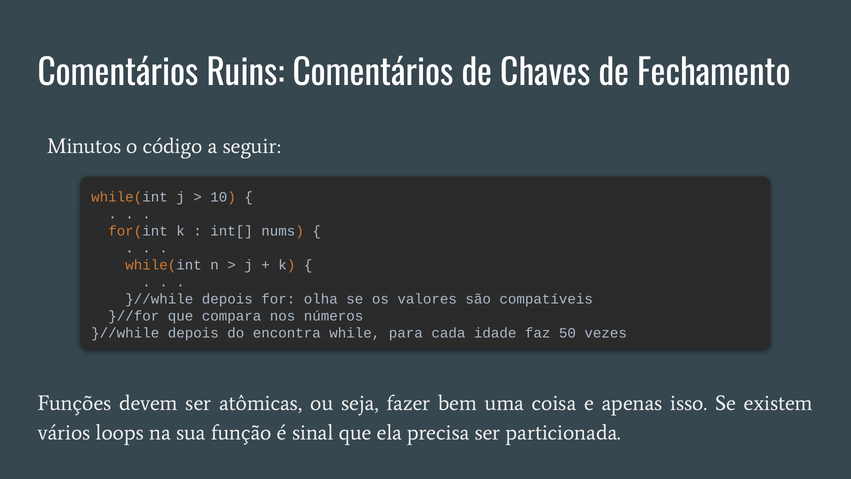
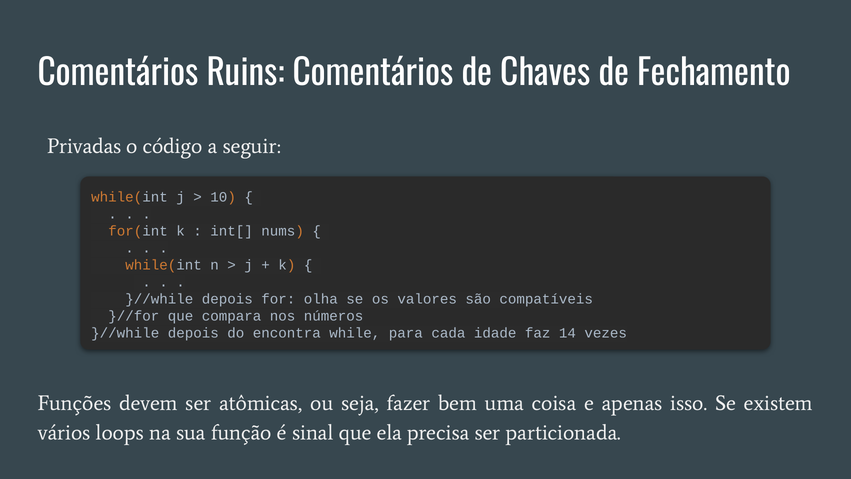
Minutos: Minutos -> Privadas (84, 146)
50: 50 -> 14 (567, 333)
